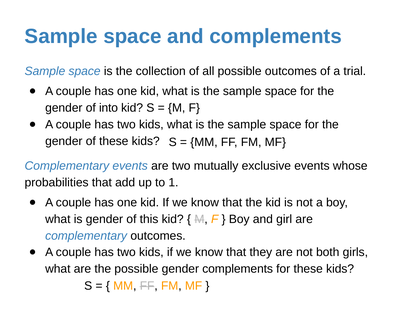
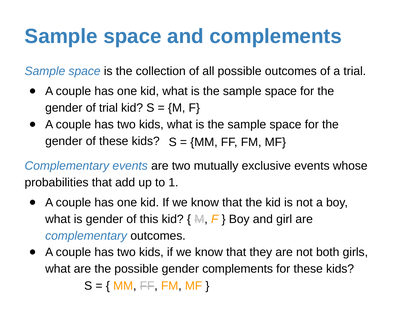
of into: into -> trial (108, 108)
